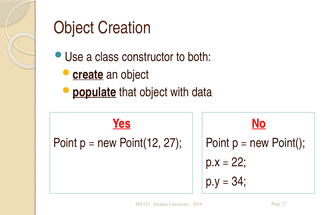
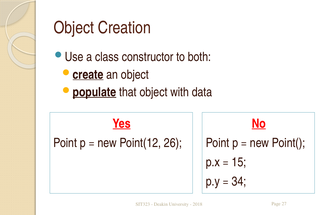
Point(12 27: 27 -> 26 (173, 143)
22: 22 -> 15 (239, 162)
